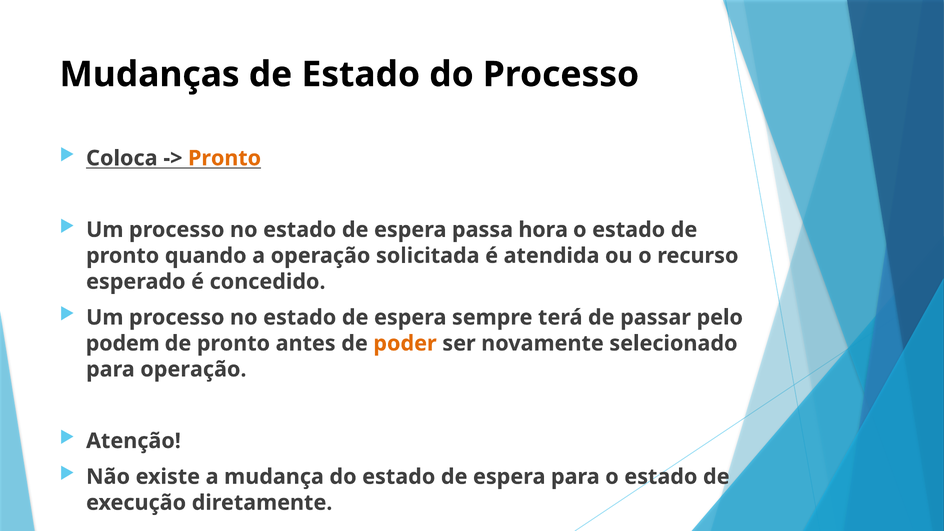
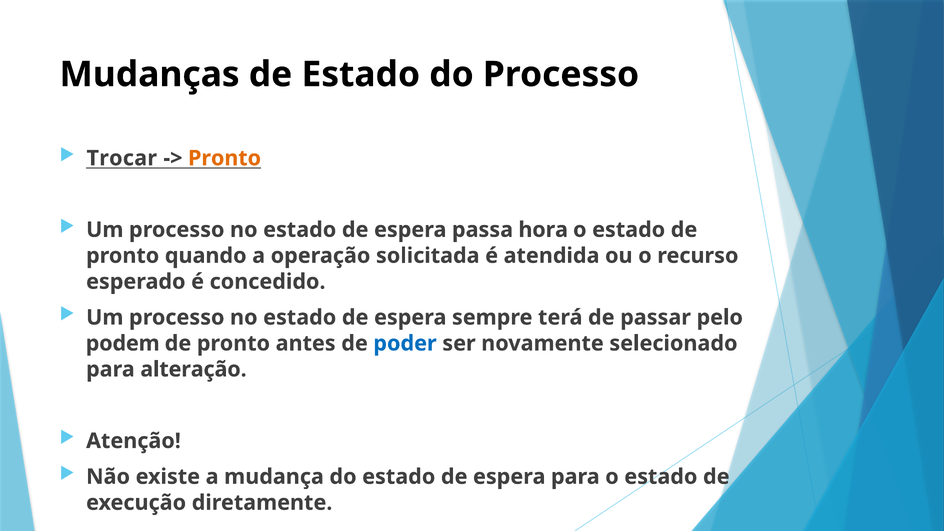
Coloca: Coloca -> Trocar (122, 158)
poder colour: orange -> blue (405, 343)
para operação: operação -> alteração (193, 369)
